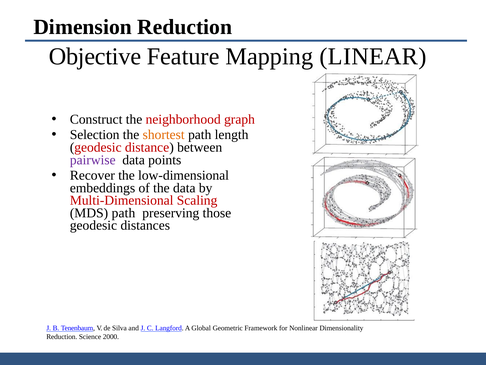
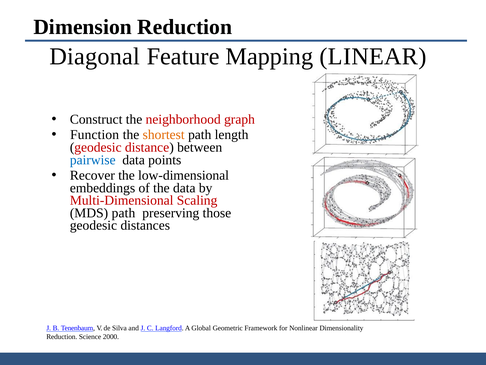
Objective: Objective -> Diagonal (95, 56)
Selection: Selection -> Function (95, 135)
pairwise colour: purple -> blue (93, 160)
